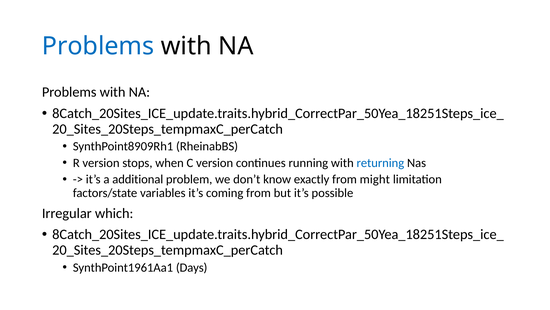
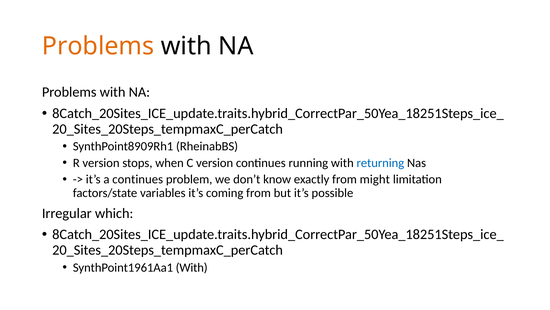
Problems colour: blue -> orange (98, 46)
a additional: additional -> continues (138, 179)
SynthPoint1961Aa1 Days: Days -> With (192, 267)
